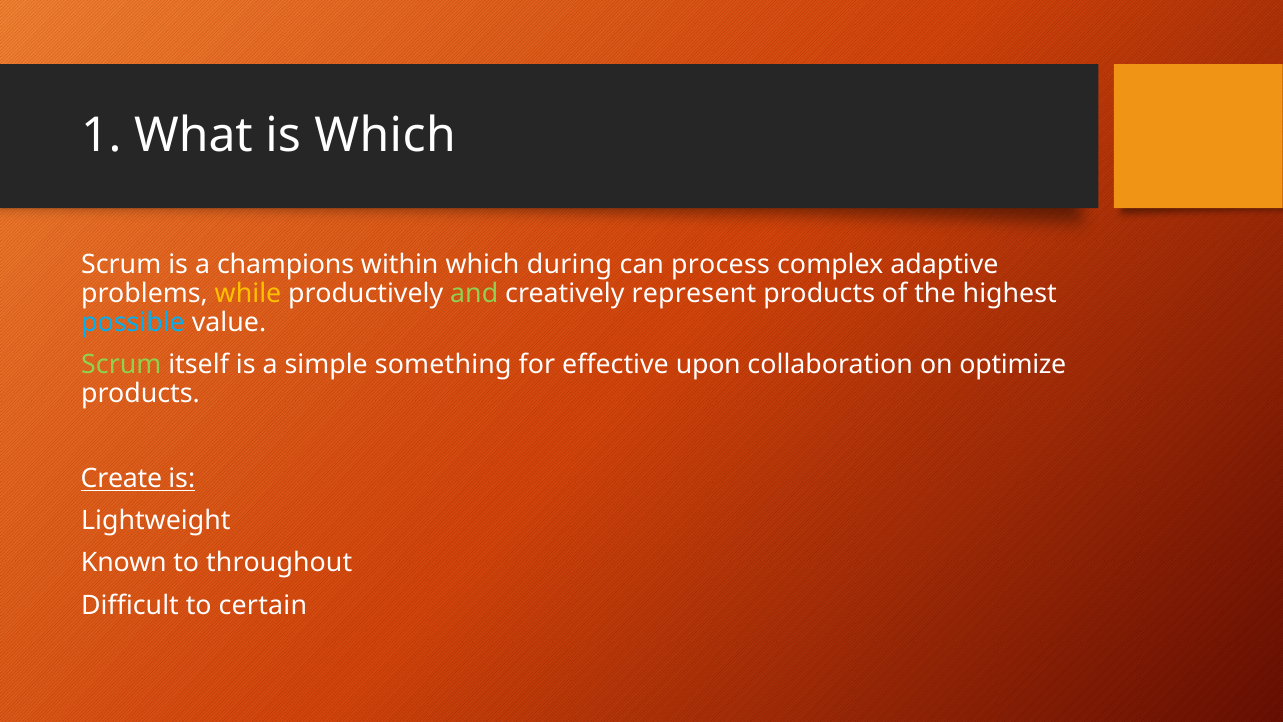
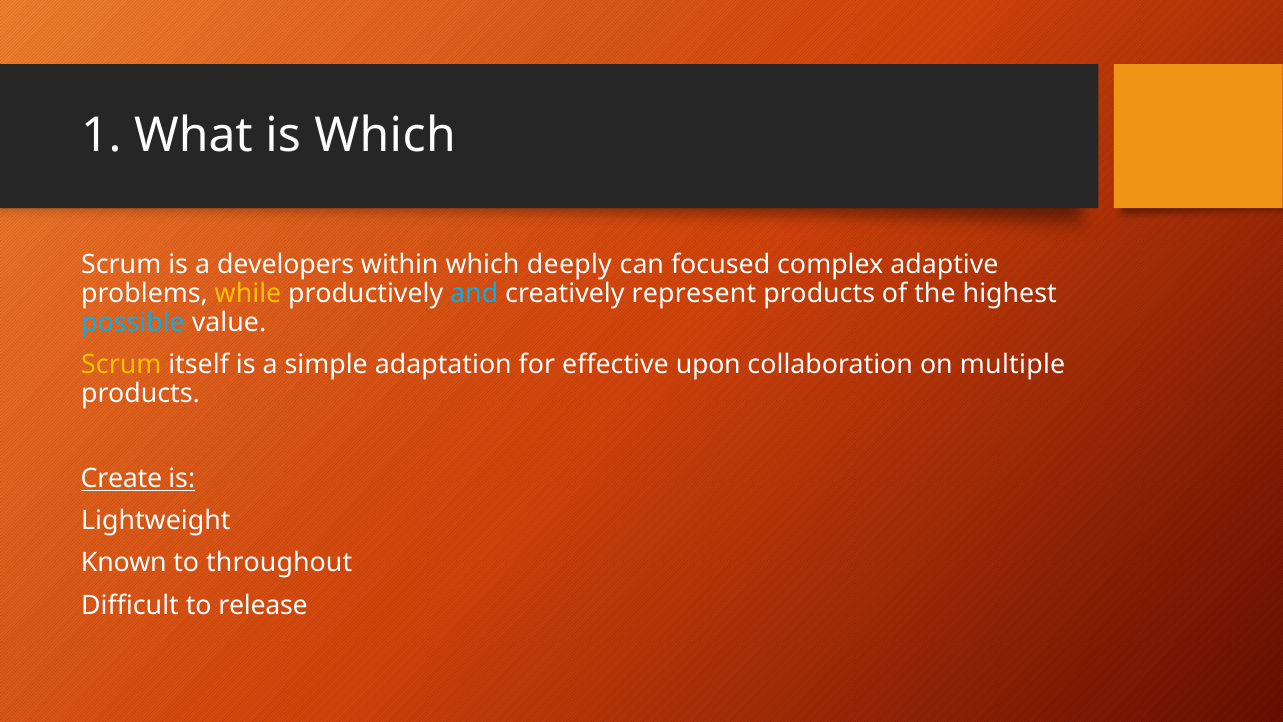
champions: champions -> developers (286, 265)
during: during -> deeply (569, 265)
process: process -> focused (721, 265)
and colour: light green -> light blue (474, 294)
Scrum colour: light green -> yellow (121, 365)
something: something -> adaptation (443, 365)
optimize: optimize -> multiple (1013, 365)
certain: certain -> release (263, 605)
